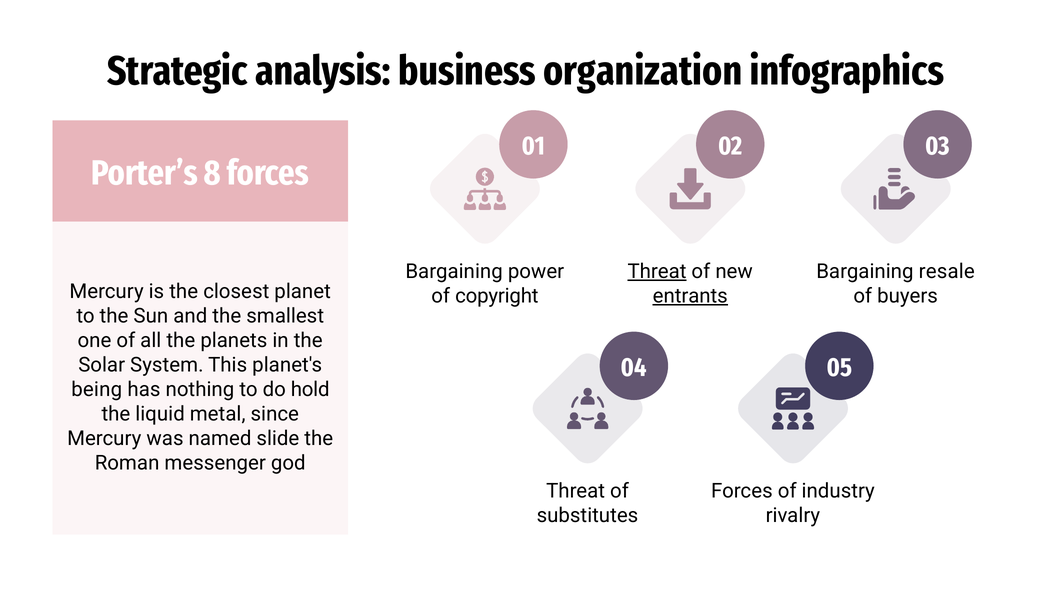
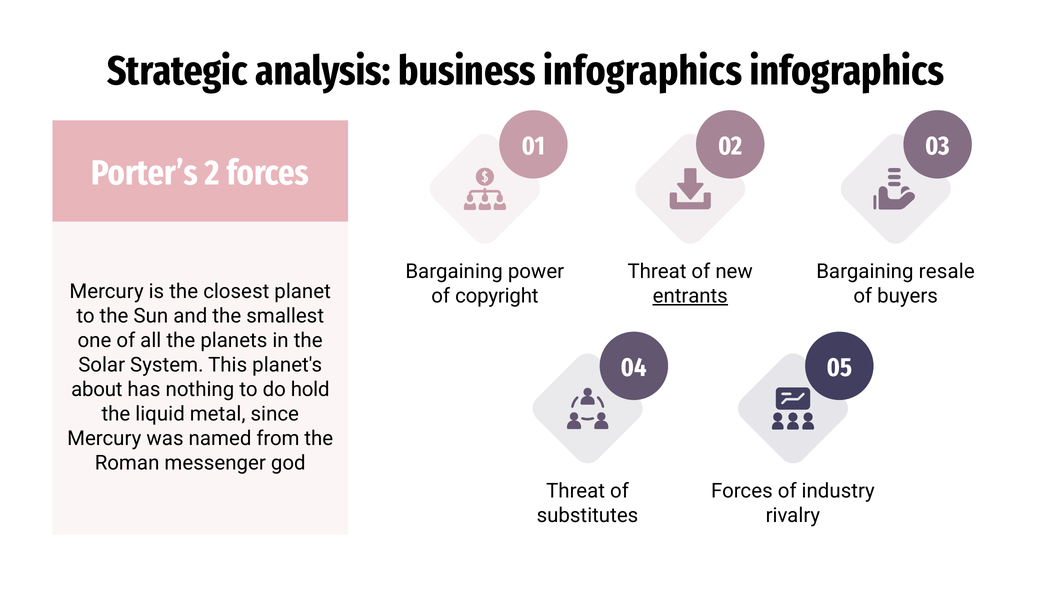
business organization: organization -> infographics (643, 71)
8: 8 -> 2 (212, 173)
Threat underline: present -> none (657, 272)
being: being -> about (97, 390)
slide: slide -> from (278, 439)
